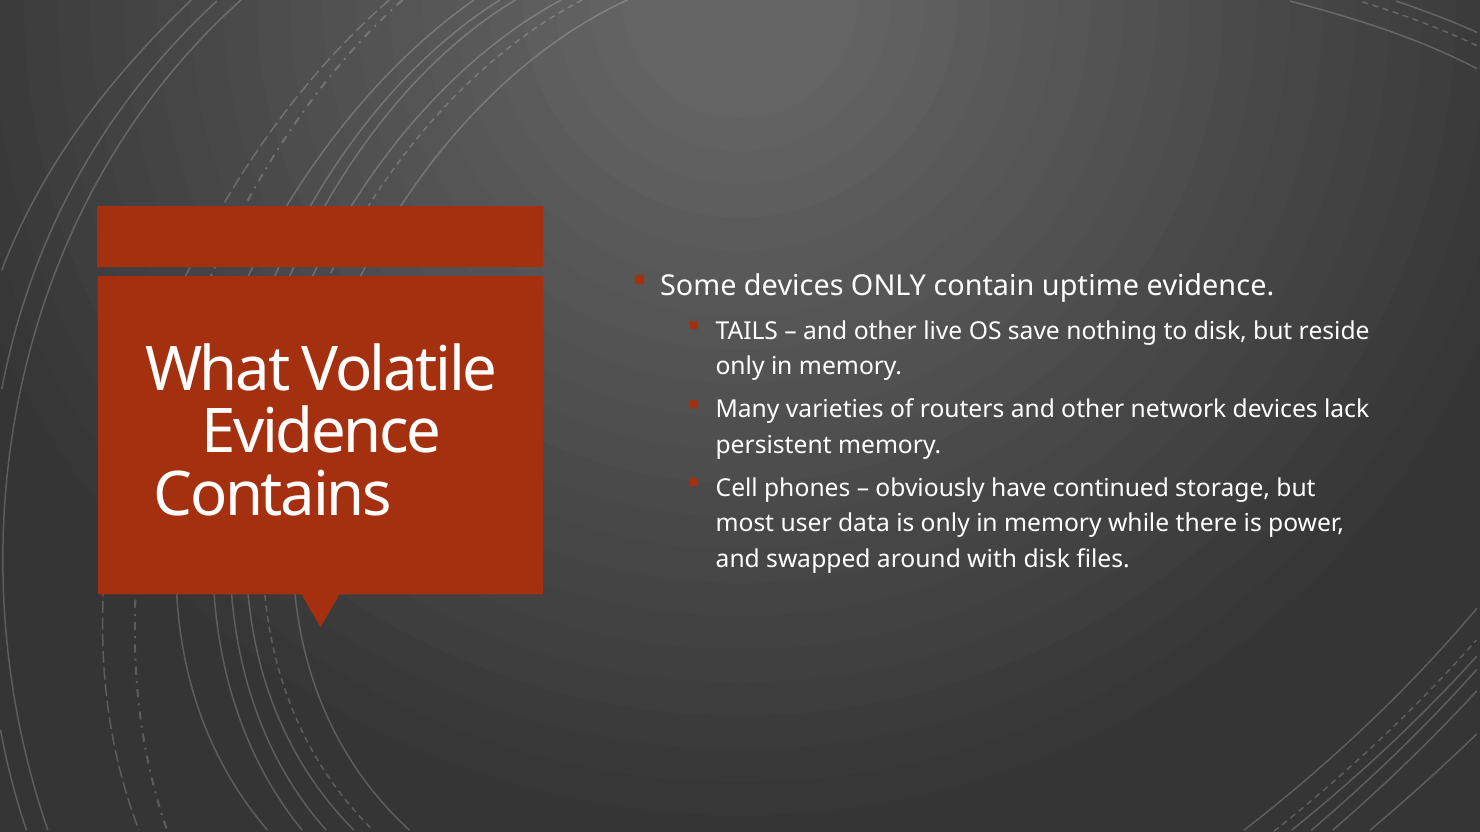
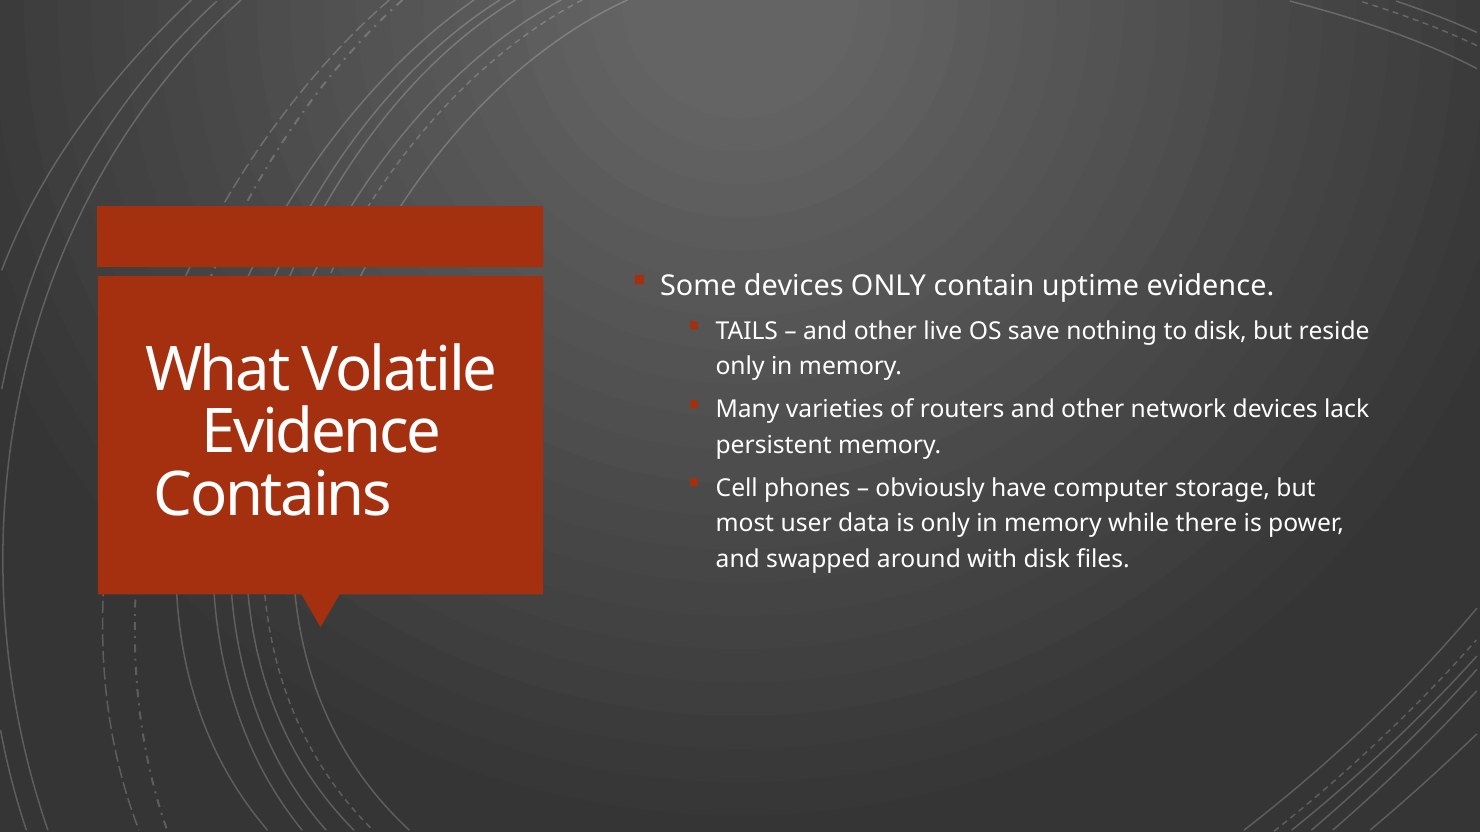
continued: continued -> computer (1111, 488)
